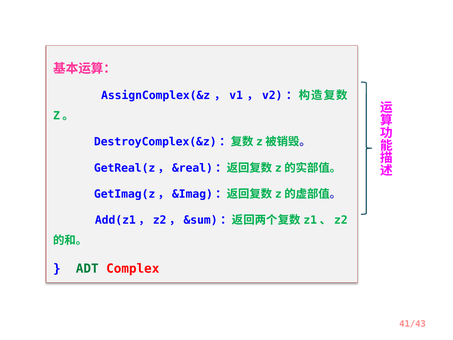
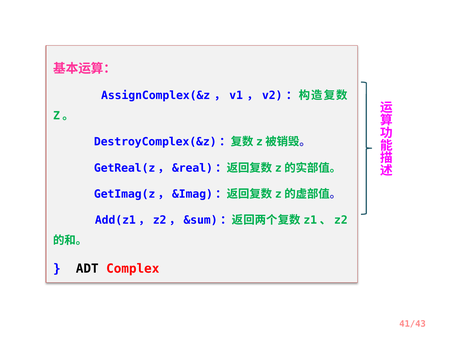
ADT colour: green -> black (87, 269)
